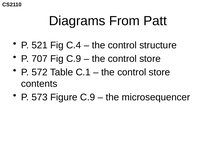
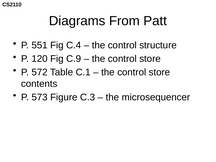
521: 521 -> 551 (40, 45)
707: 707 -> 120 (40, 59)
Figure C.9: C.9 -> C.3 (88, 97)
